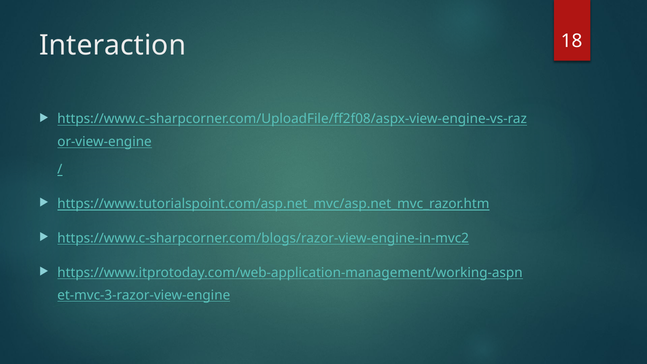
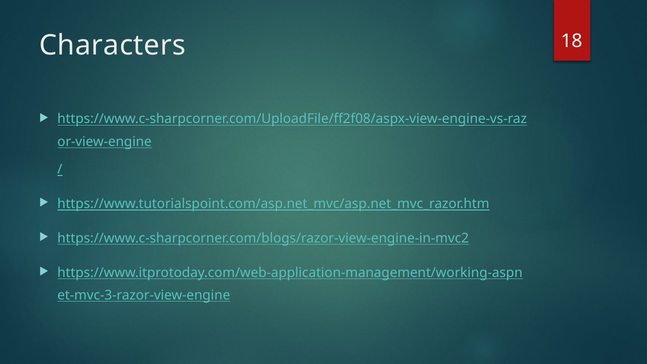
Interaction: Interaction -> Characters (112, 45)
